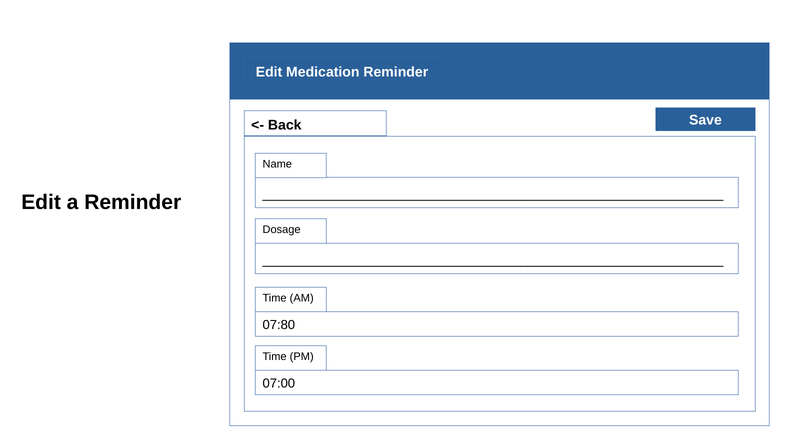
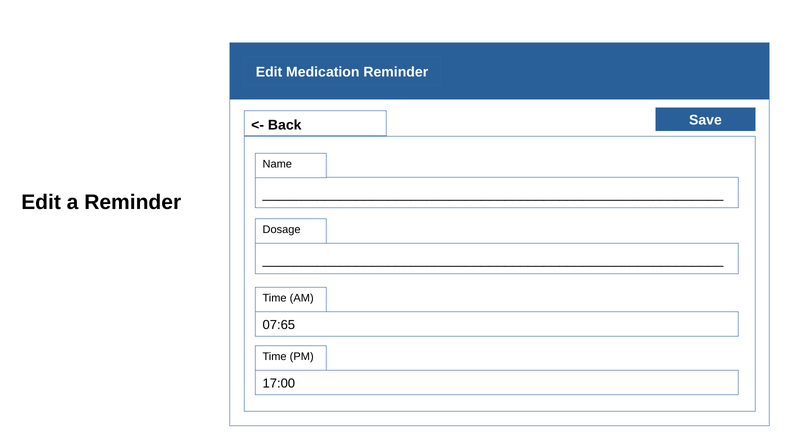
07:80: 07:80 -> 07:65 (279, 325)
07:00: 07:00 -> 17:00 (279, 384)
